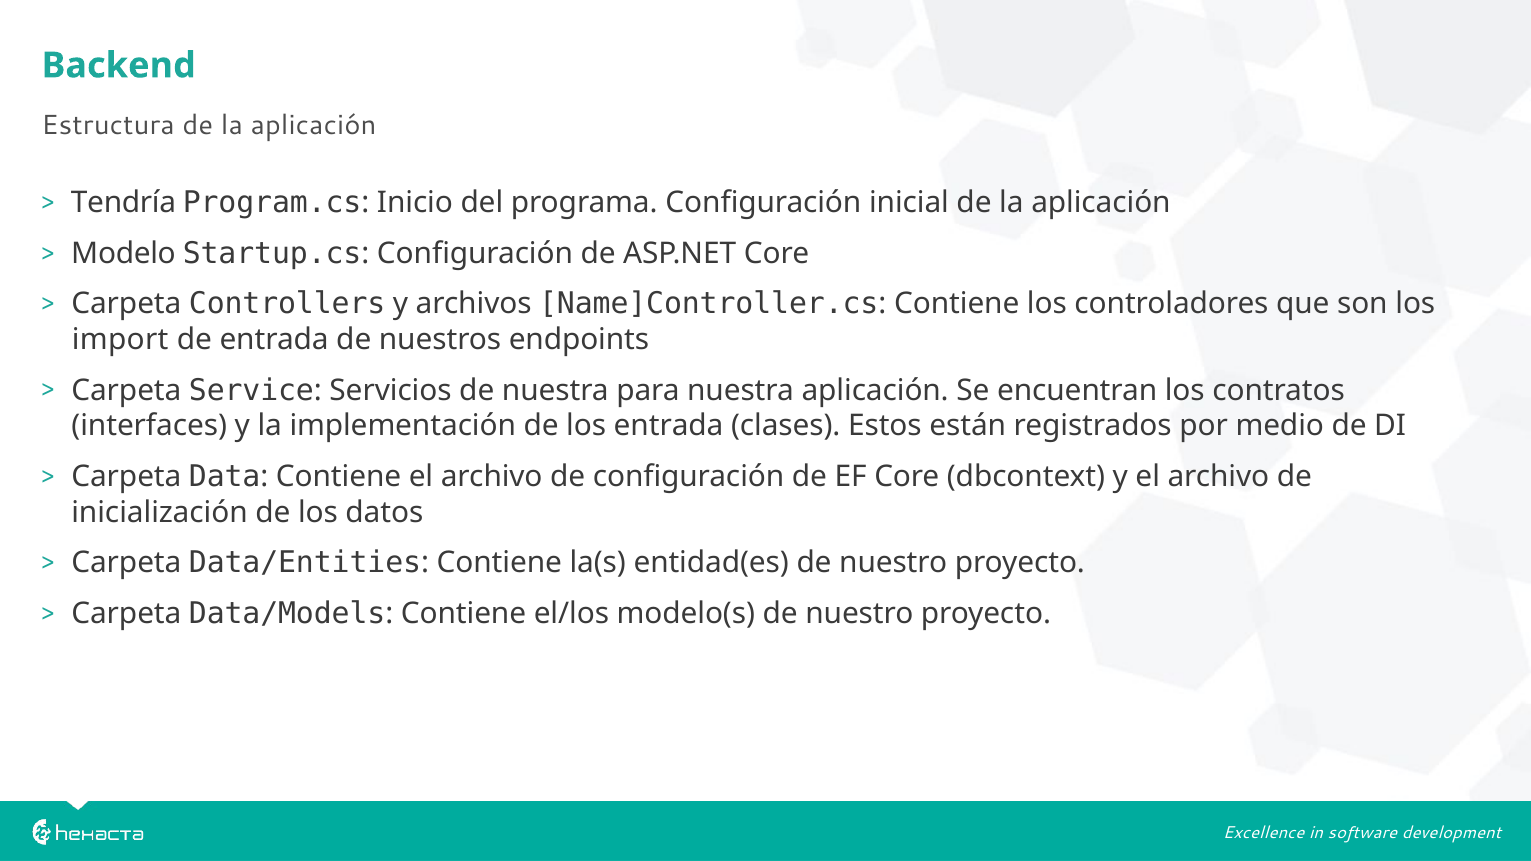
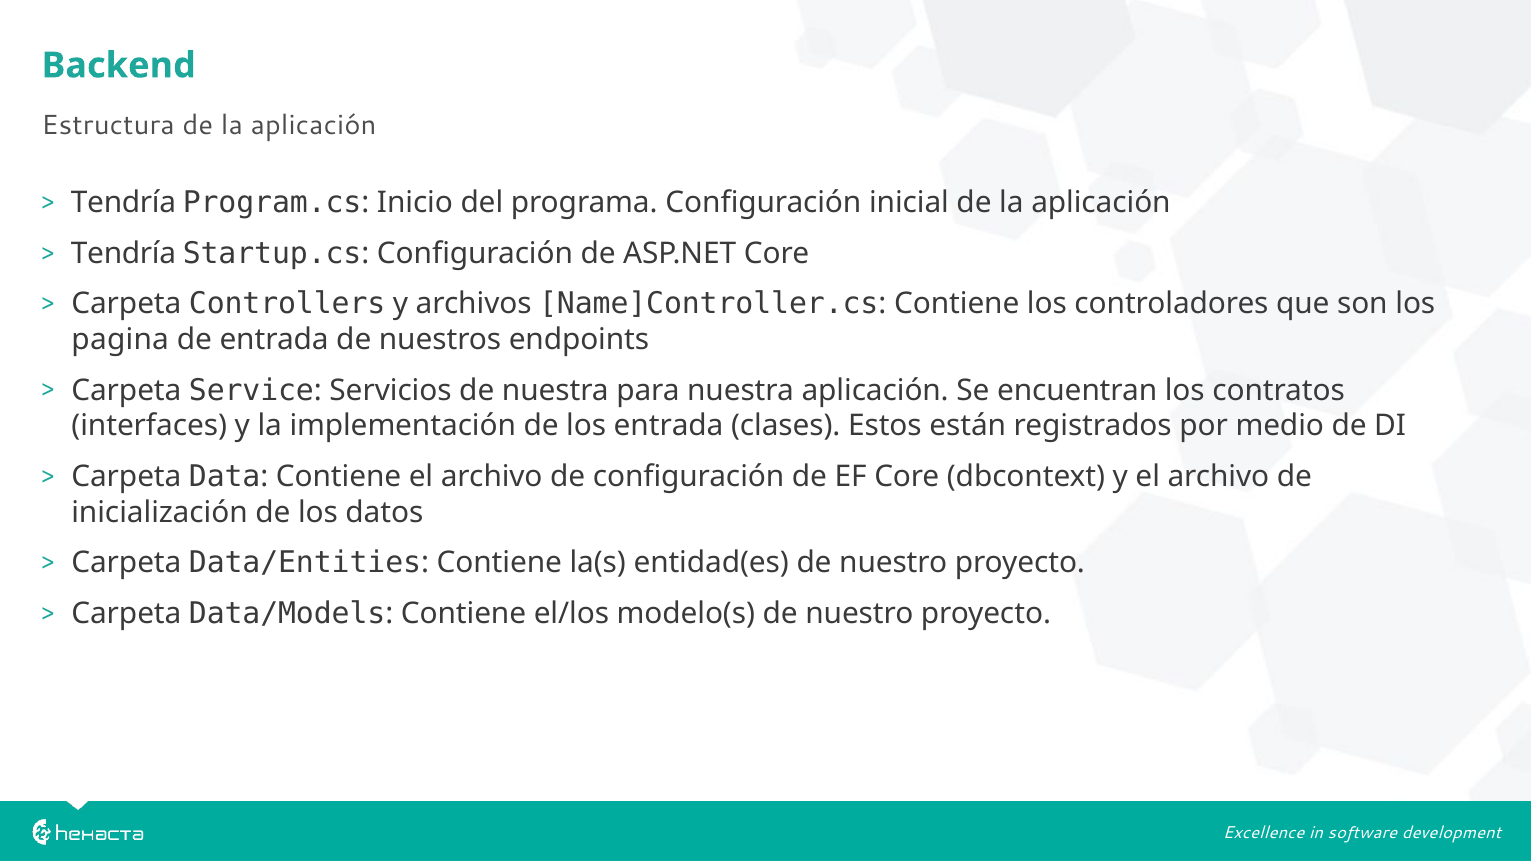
Modelo: Modelo -> Tendría (124, 253)
import: import -> pagina (120, 340)
